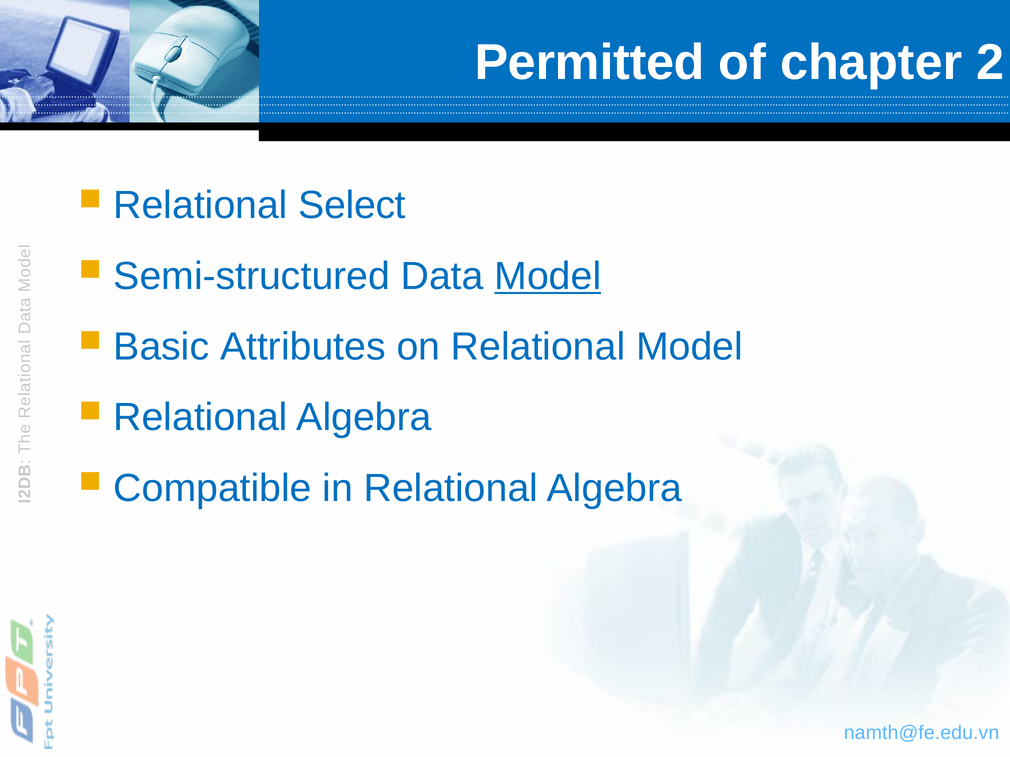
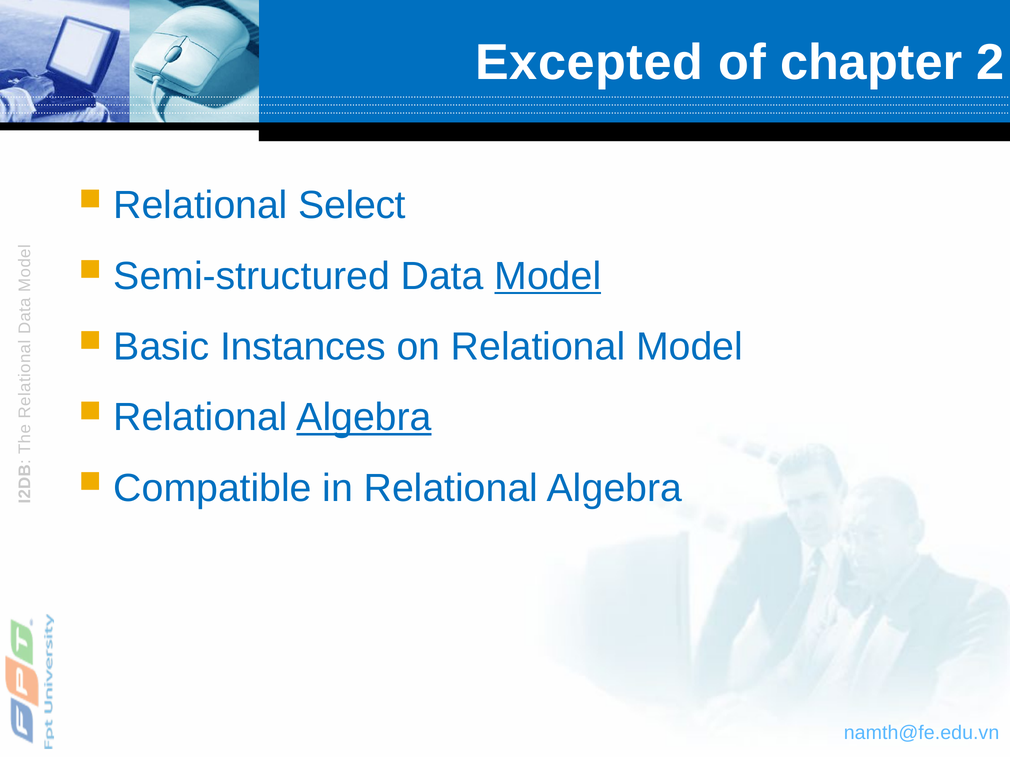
Permitted: Permitted -> Excepted (589, 62)
Attributes: Attributes -> Instances (303, 347)
Algebra underline: none -> present (364, 418)
